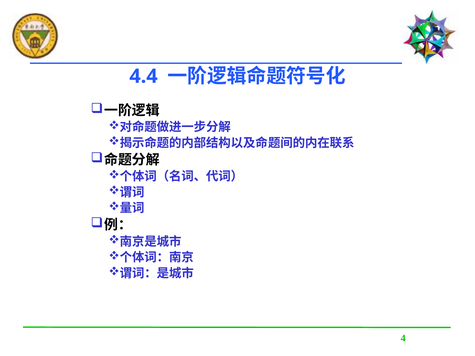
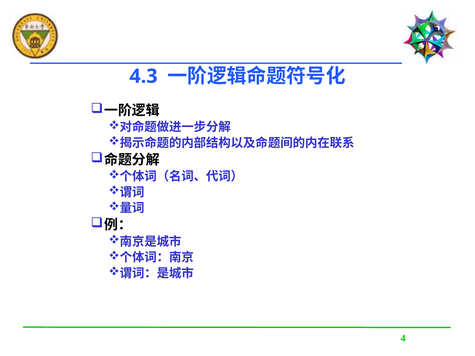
4.4: 4.4 -> 4.3 (144, 76)
